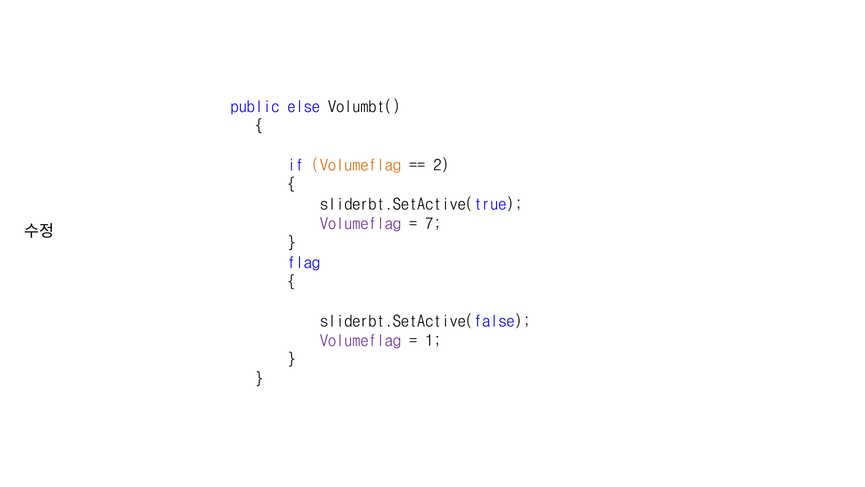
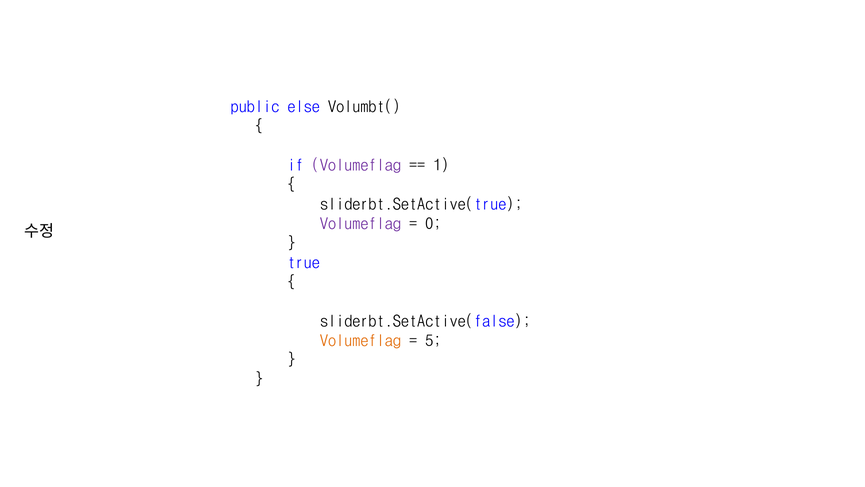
Volumeflag colour: orange -> purple (356, 165)
2: 2 -> 1 (441, 165)
7: 7 -> 0 (433, 224)
flag: flag -> true (304, 262)
Volumeflag colour: purple -> orange (360, 340)
1: 1 -> 5 (433, 340)
